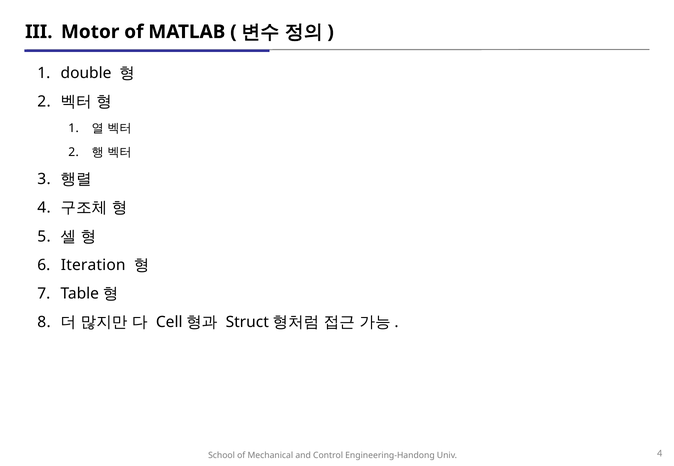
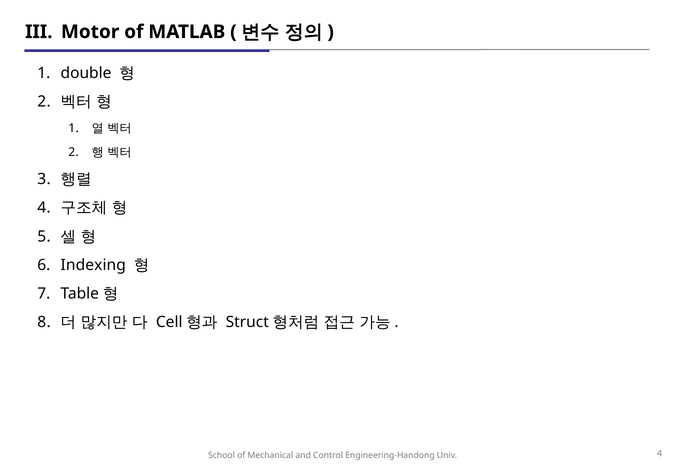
Iteration: Iteration -> Indexing (93, 265)
